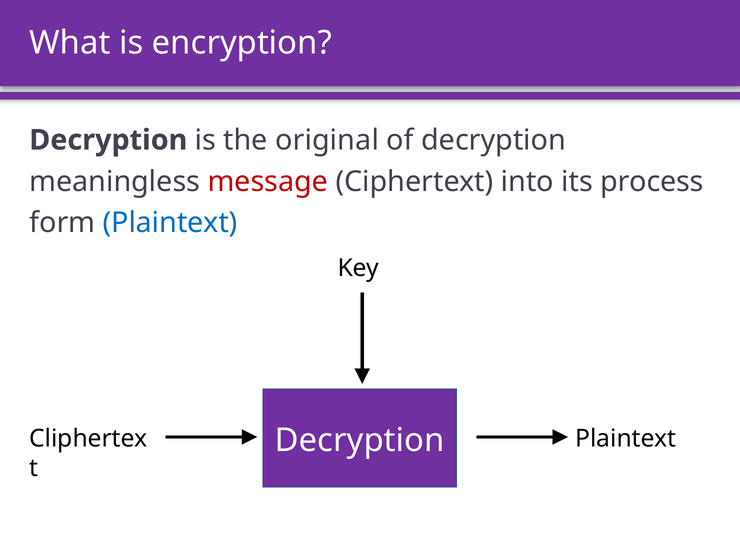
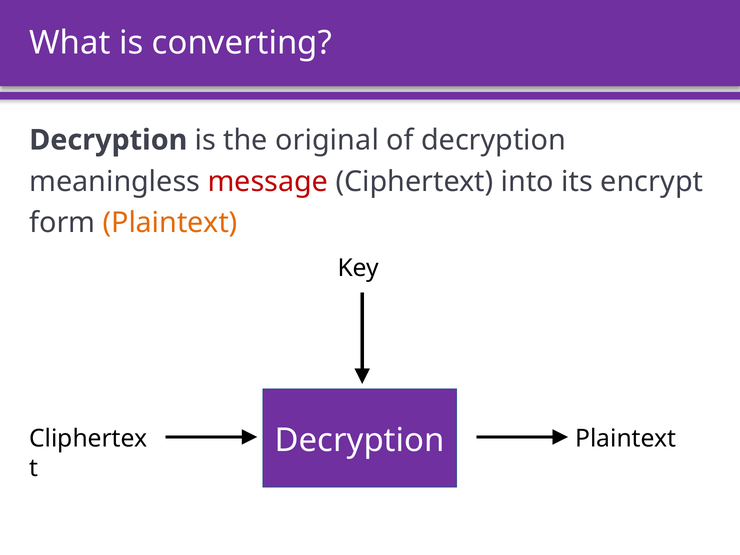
encryption: encryption -> converting (242, 43)
process: process -> encrypt (652, 182)
Plaintext colour: blue -> orange (170, 223)
